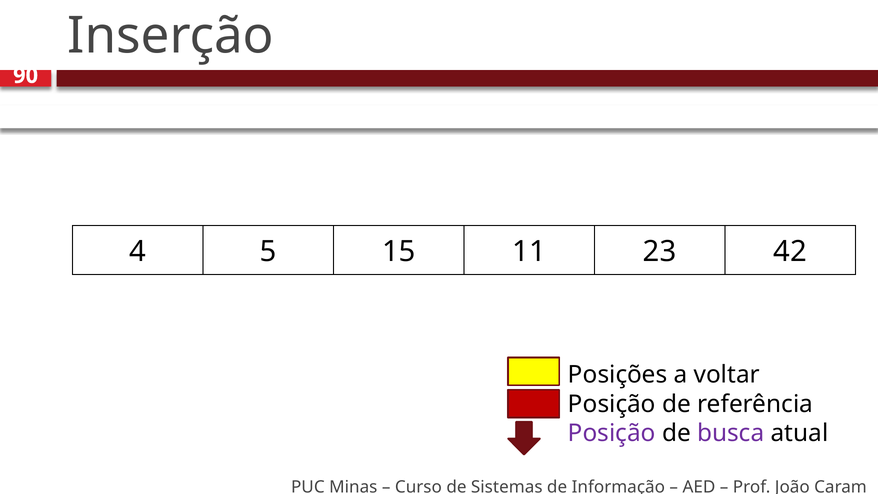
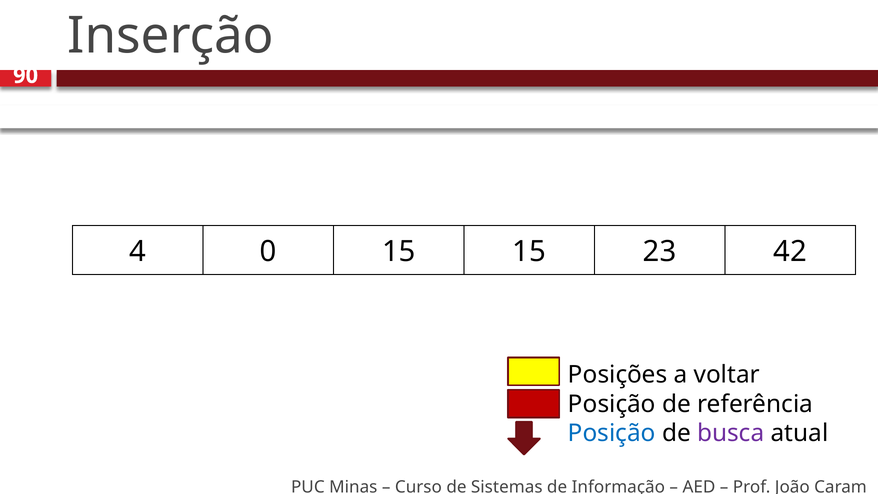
5: 5 -> 0 (268, 252)
15 11: 11 -> 15 (529, 252)
Posição colour: purple -> blue (612, 433)
